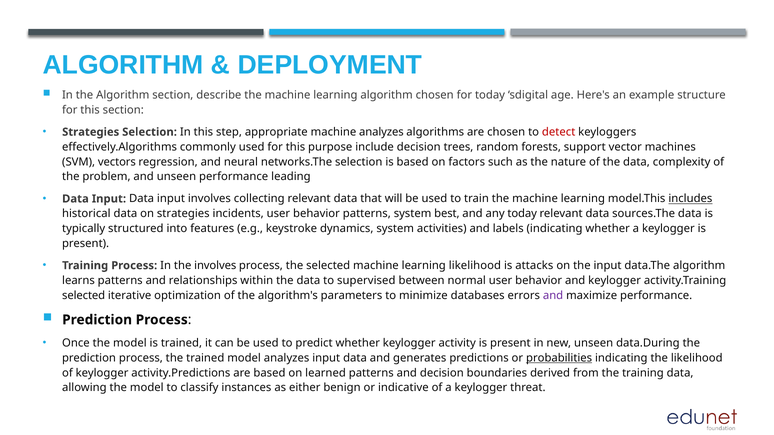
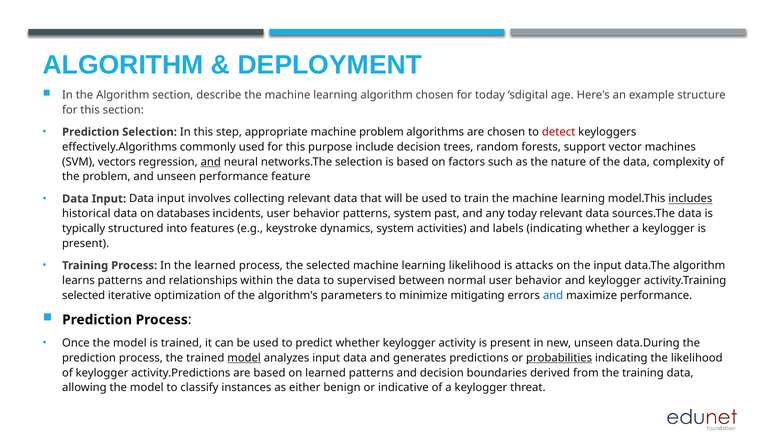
Strategies: Strategies -> Prediction (91, 132)
machine analyzes: analyzes -> problem (381, 132)
and underline: none -> present (211, 162)
leading: leading -> feature (291, 177)
on strategies: strategies -> databases (183, 214)
best: best -> past (447, 214)
the involves: involves -> learned (215, 266)
databases: databases -> mitigating (478, 296)
and colour: purple -> blue (553, 296)
model underline: none -> present (244, 358)
